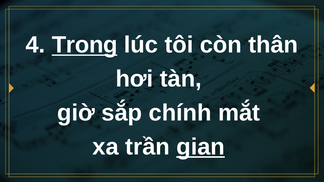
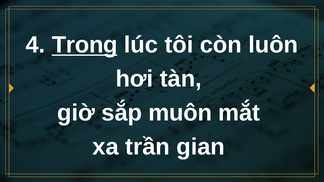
thân: thân -> luôn (273, 45)
chính: chính -> muôn (180, 113)
gian underline: present -> none (201, 147)
